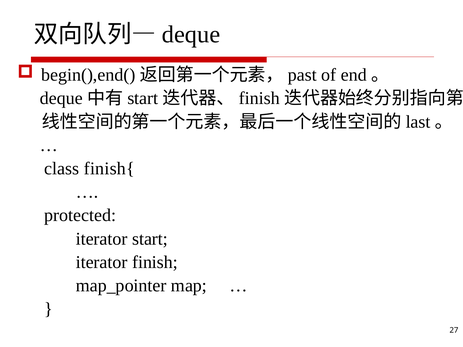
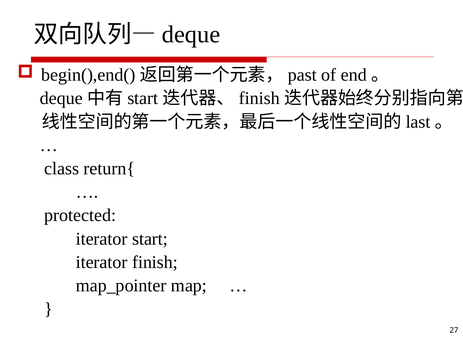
finish{: finish{ -> return{ (109, 169)
